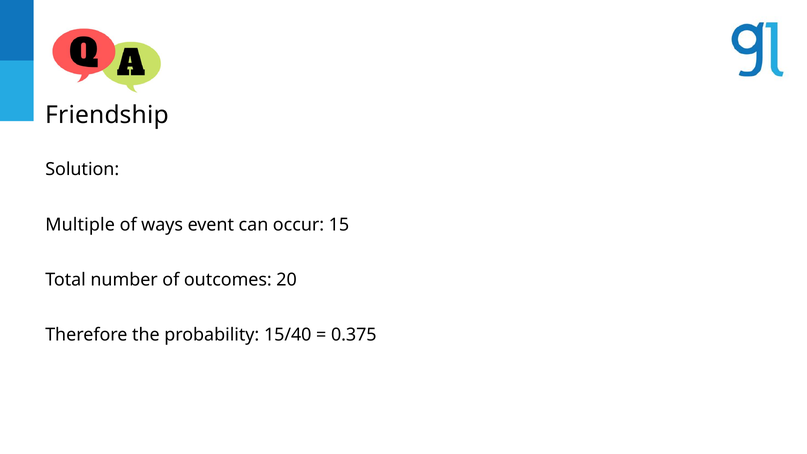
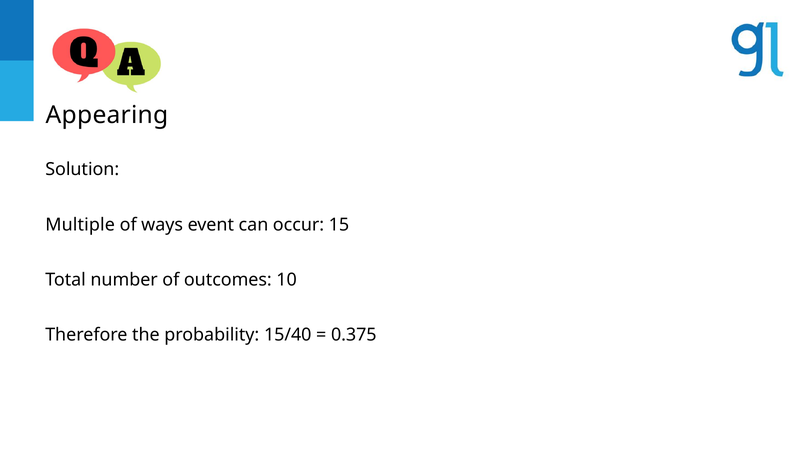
Friendship: Friendship -> Appearing (107, 115)
20: 20 -> 10 (287, 280)
